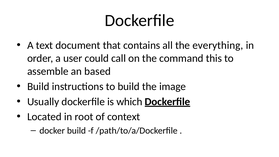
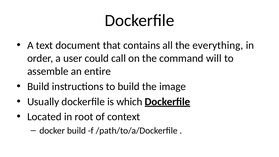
this: this -> will (214, 58)
based: based -> entire (98, 71)
